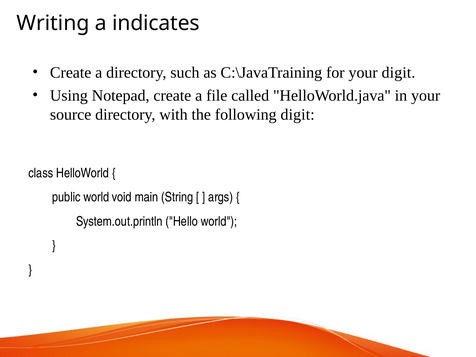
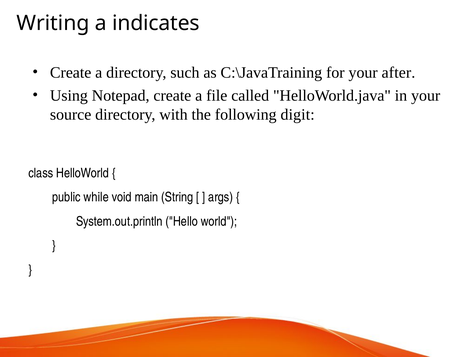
your digit: digit -> after (399, 73)
public world: world -> while (96, 197)
